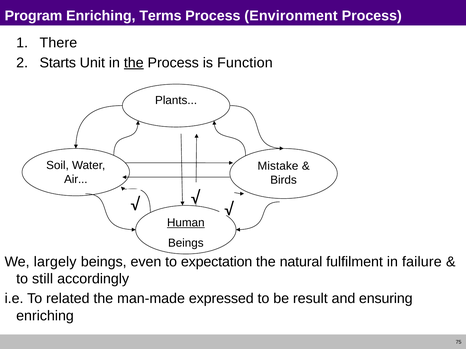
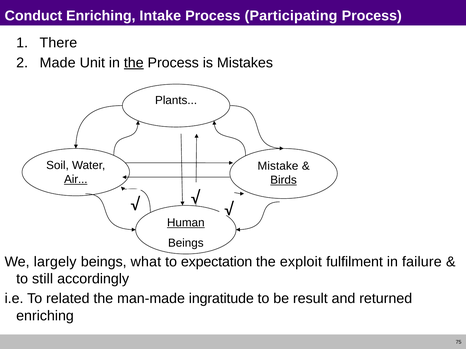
Program: Program -> Conduct (33, 16)
Terms: Terms -> Intake (160, 16)
Environment: Environment -> Participating (291, 16)
Starts: Starts -> Made (58, 63)
Function: Function -> Mistakes (245, 63)
Air underline: none -> present (76, 180)
Birds underline: none -> present (284, 180)
even: even -> what (146, 262)
natural: natural -> exploit (301, 262)
expressed: expressed -> ingratitude (221, 299)
ensuring: ensuring -> returned (386, 299)
